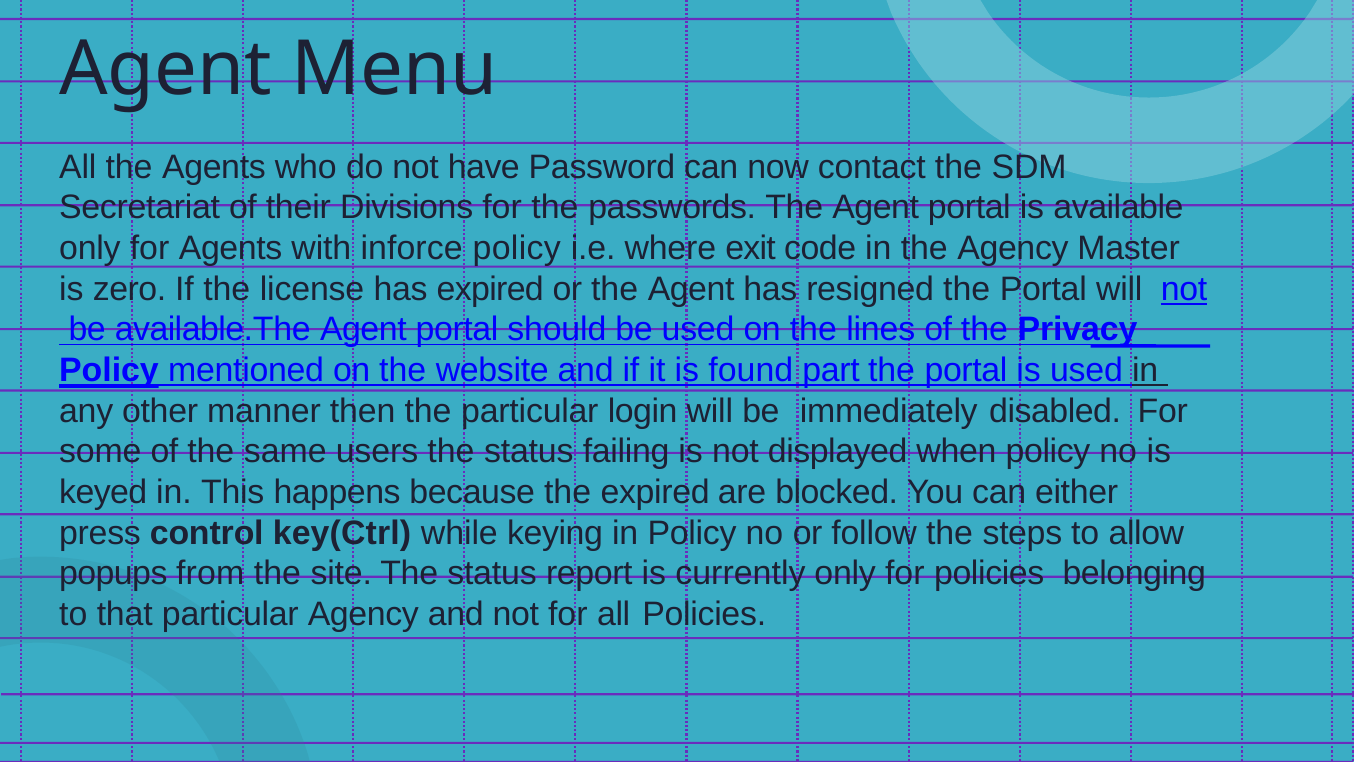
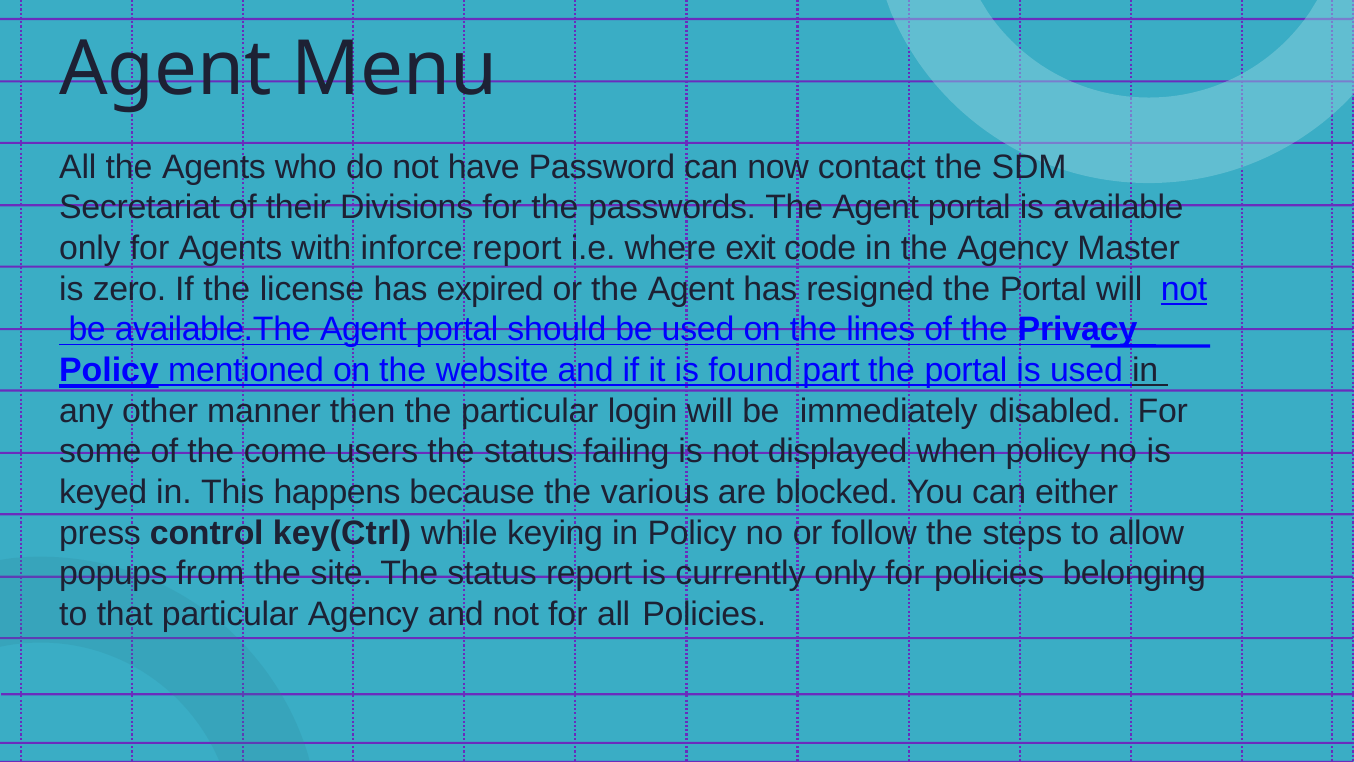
inforce policy: policy -> report (517, 248)
same: same -> come (285, 451)
the expired: expired -> various (655, 492)
